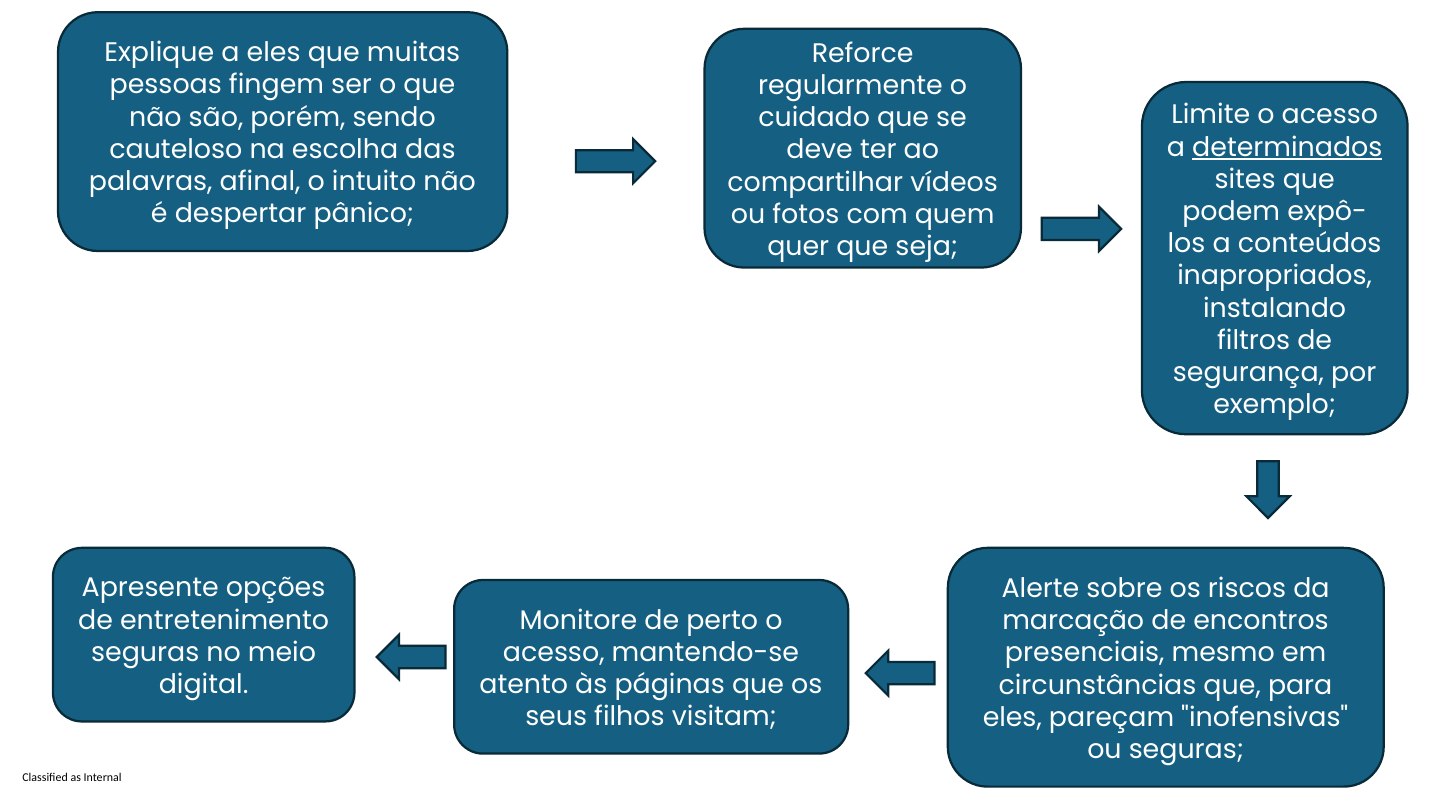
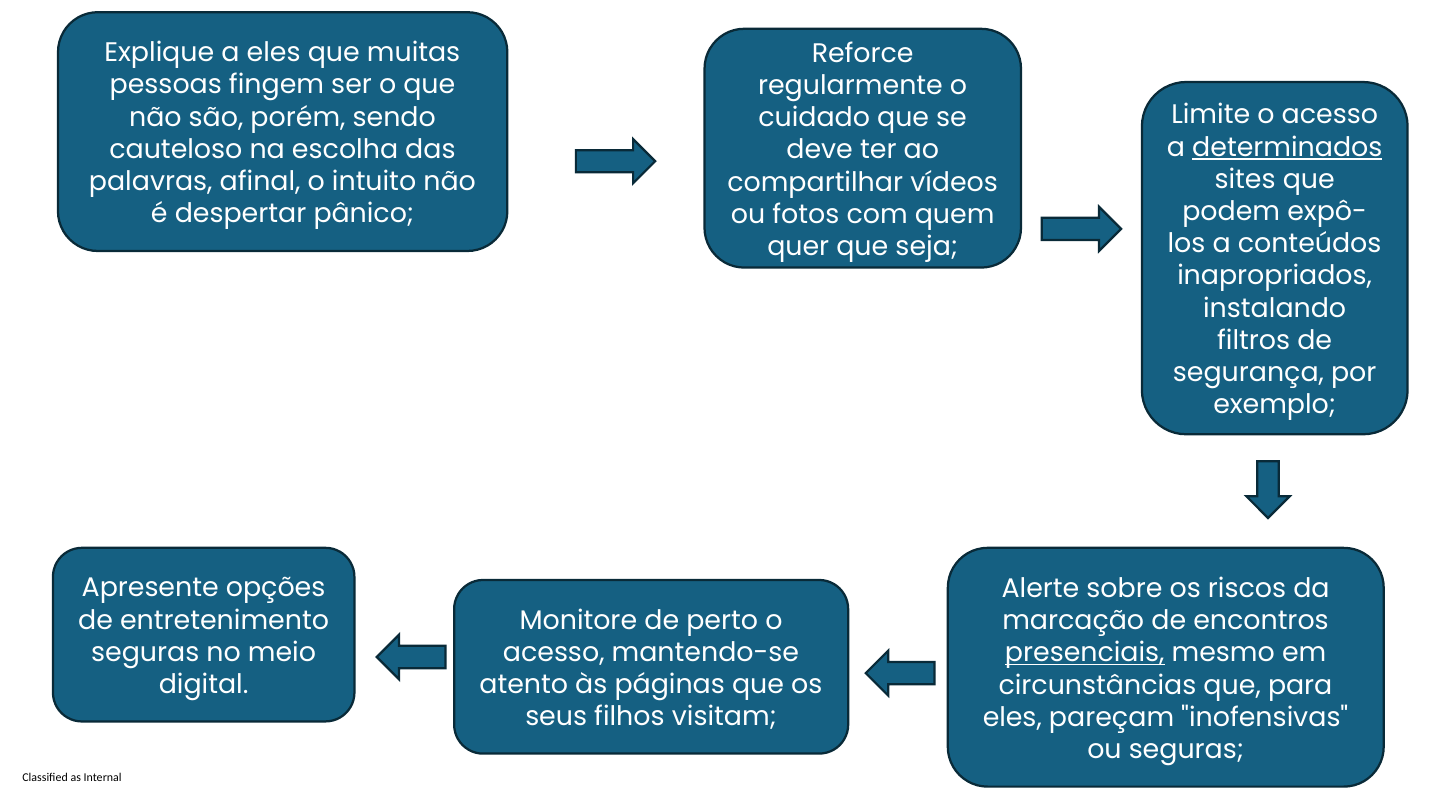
presenciais underline: none -> present (1085, 653)
